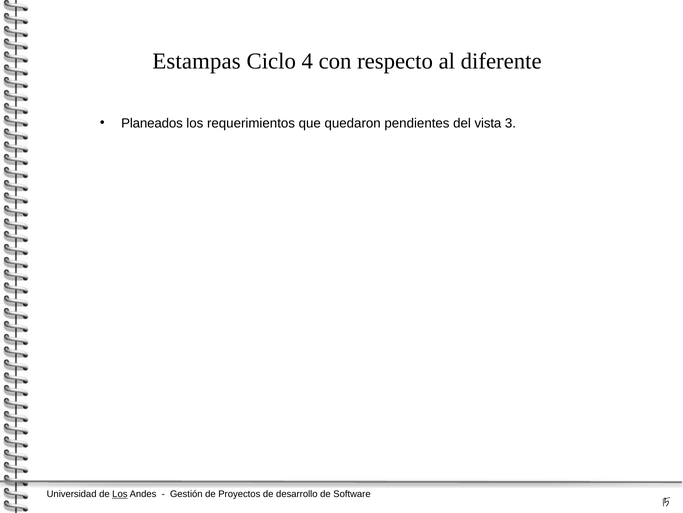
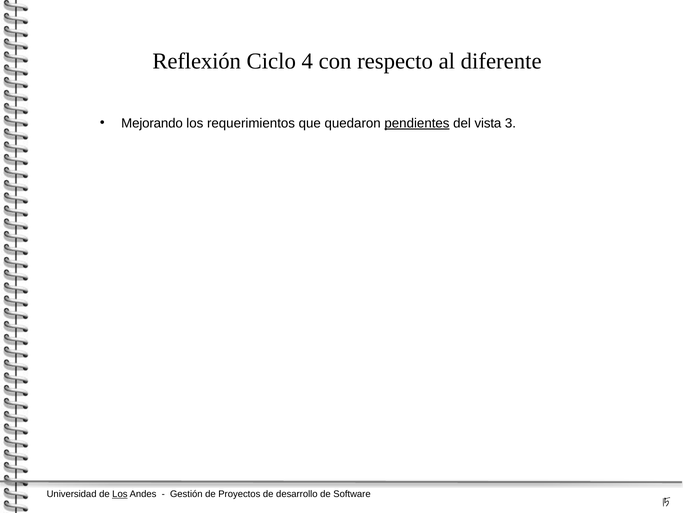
Estampas: Estampas -> Reflexión (197, 61)
Planeados: Planeados -> Mejorando (152, 123)
pendientes underline: none -> present (417, 123)
